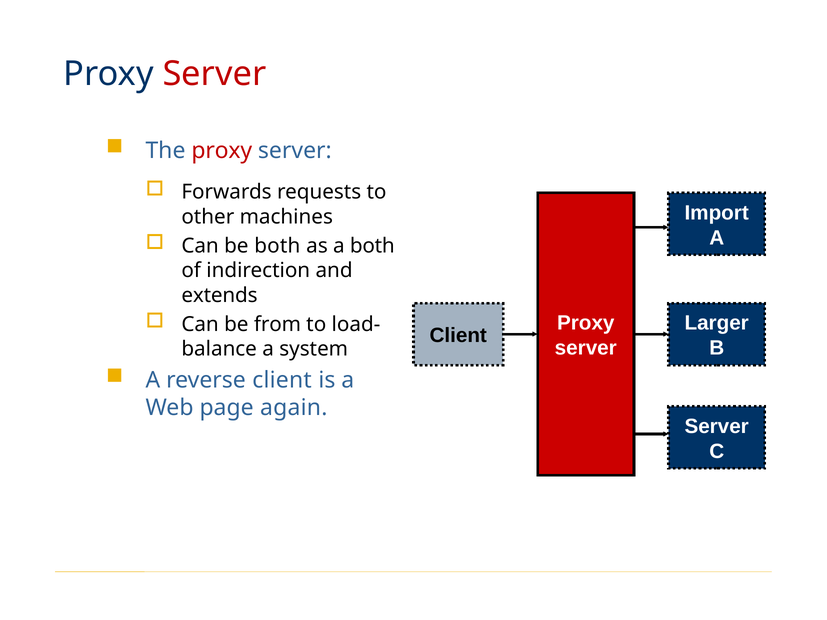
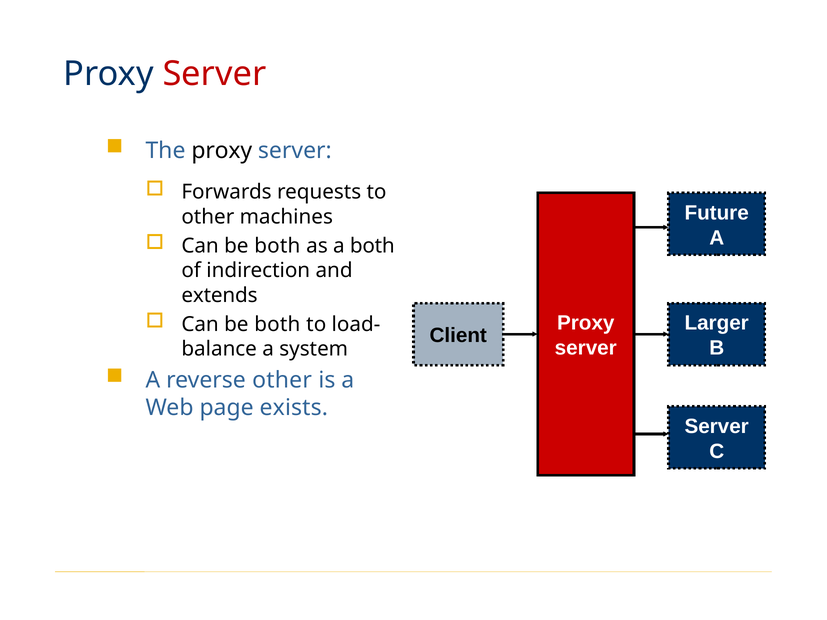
proxy colour: red -> black (222, 150)
Import: Import -> Future (717, 213)
from: from -> both (277, 324)
reverse client: client -> other (282, 380)
again: again -> exists (294, 408)
